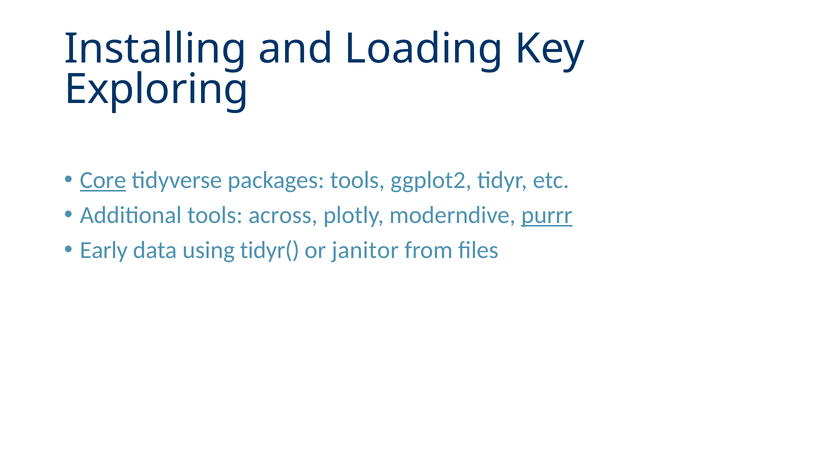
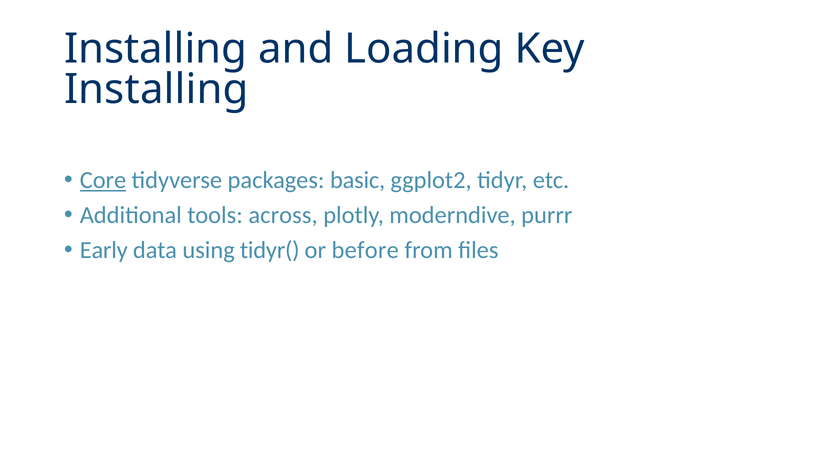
Exploring: Exploring -> Installing (156, 90)
packages tools: tools -> basic (358, 180)
purrr underline: present -> none (547, 215)
janitor: janitor -> before (365, 251)
